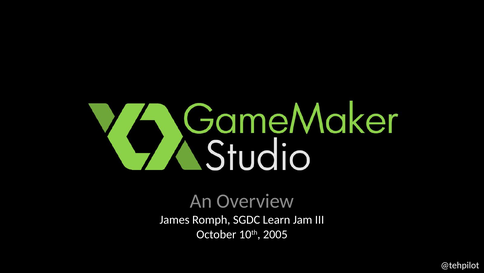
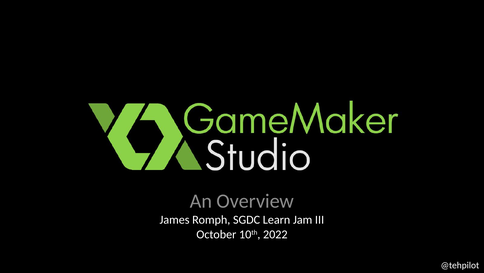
2005: 2005 -> 2022 (275, 234)
